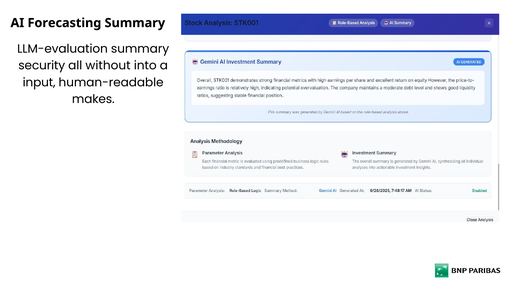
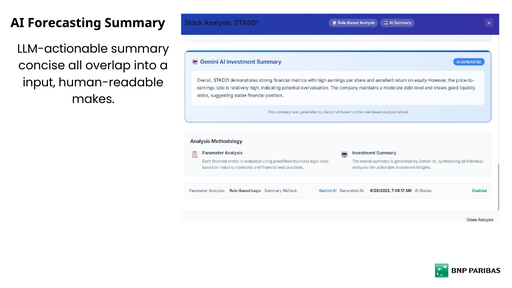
LLM-evaluation: LLM-evaluation -> LLM-actionable (63, 49)
security: security -> concise (42, 66)
without: without -> overlap (108, 66)
